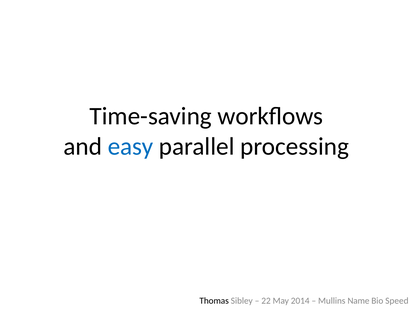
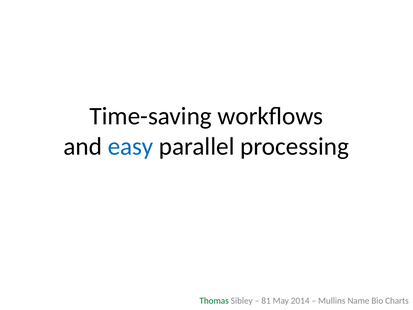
Thomas colour: black -> green (214, 301)
22: 22 -> 81 (266, 301)
Speed: Speed -> Charts (397, 301)
